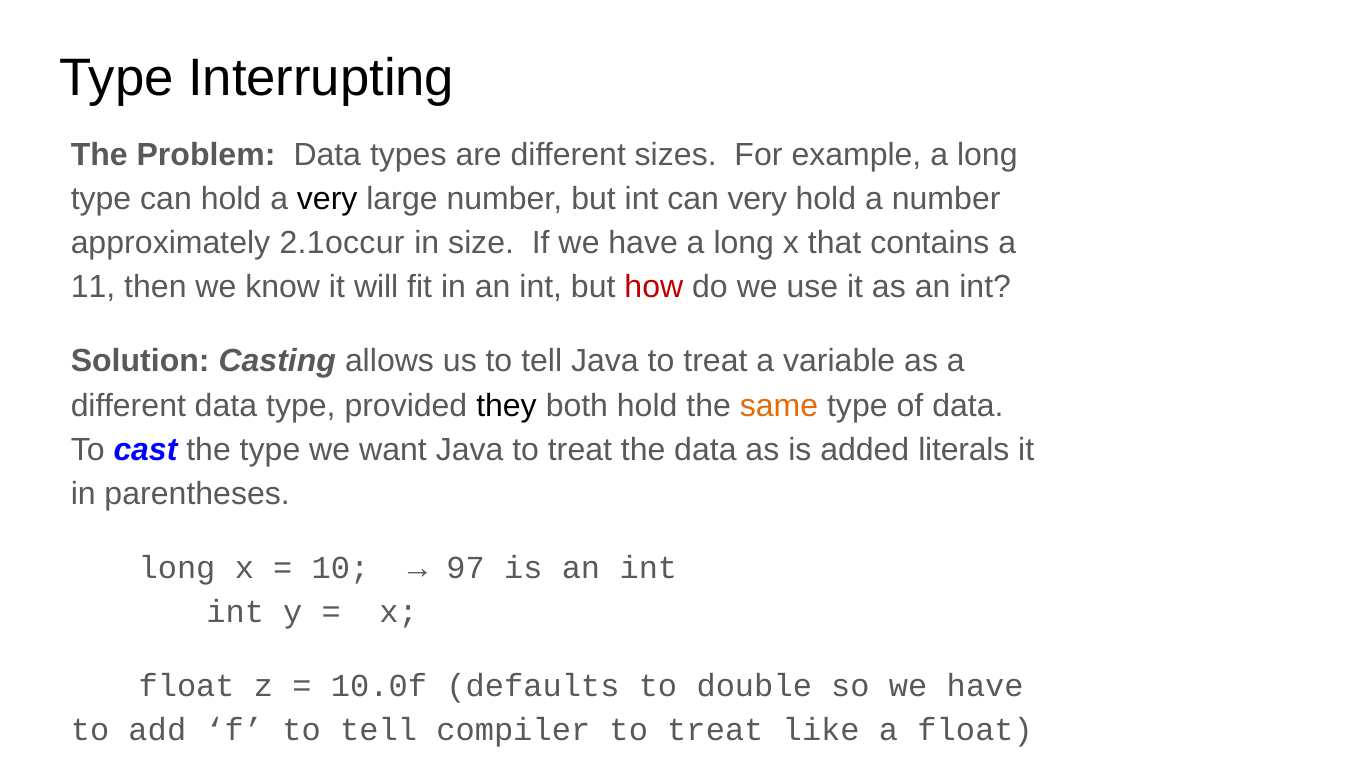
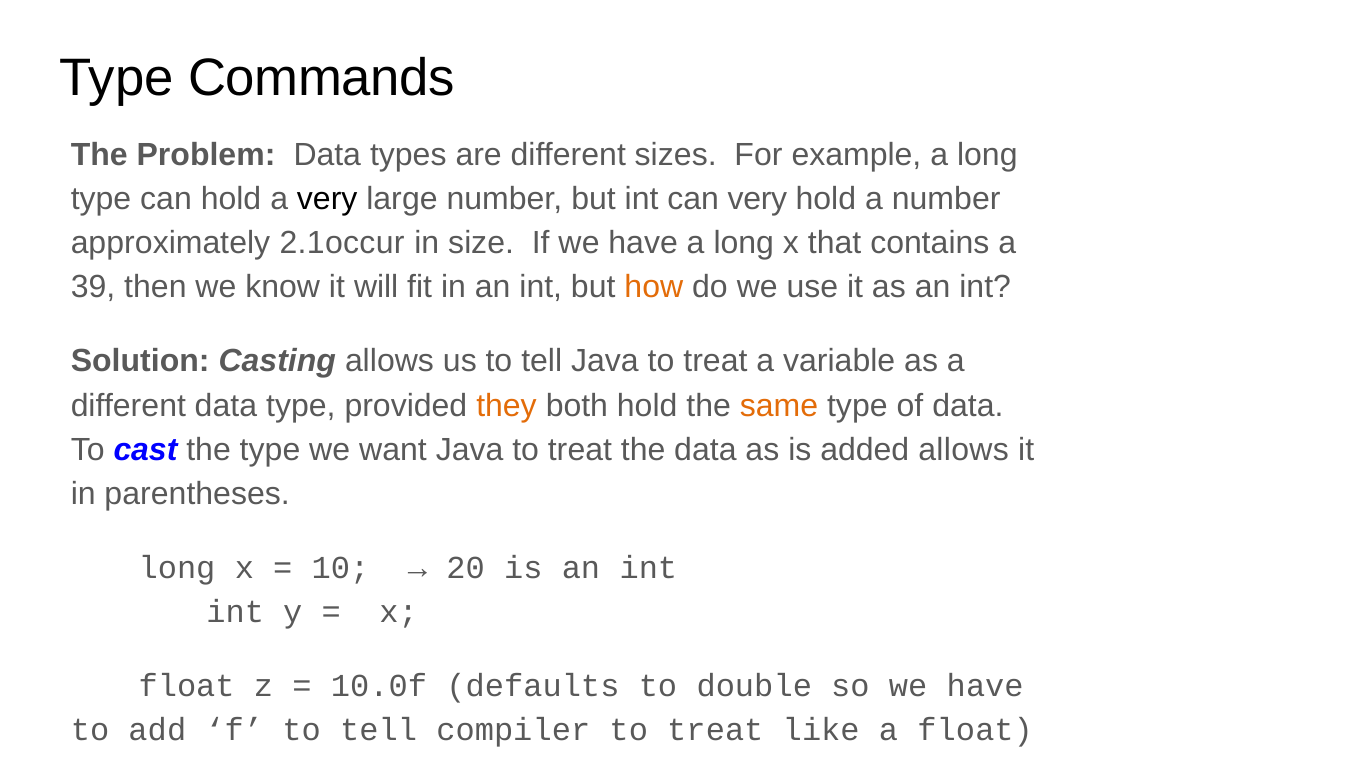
Interrupting: Interrupting -> Commands (321, 78)
11: 11 -> 39 (93, 287)
how colour: red -> orange (654, 287)
they colour: black -> orange (507, 406)
added literals: literals -> allows (964, 450)
97: 97 -> 20 (466, 568)
